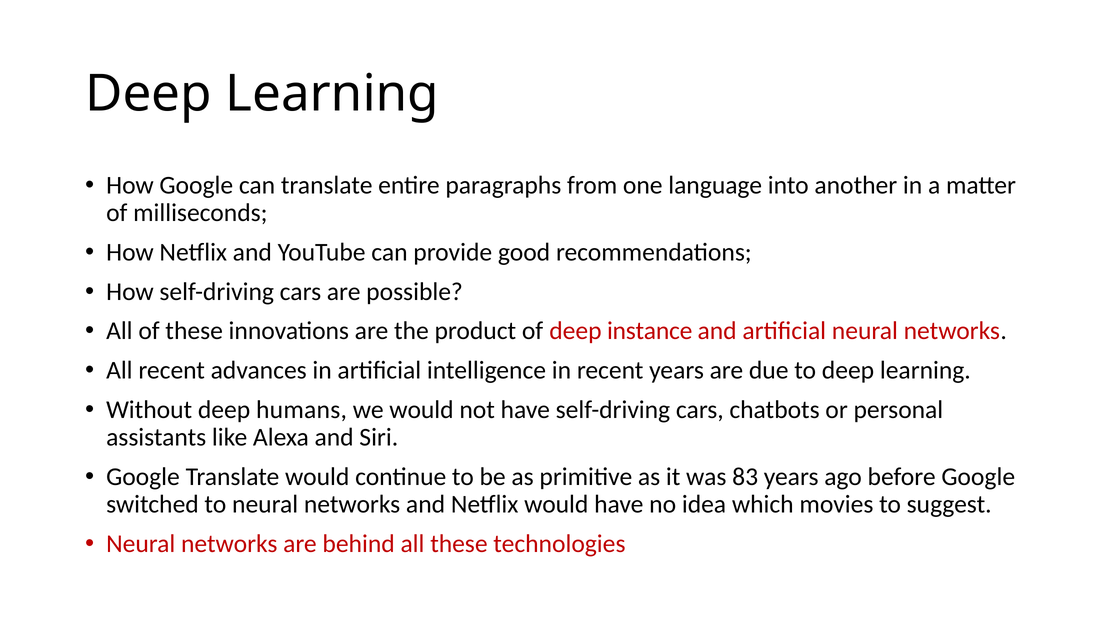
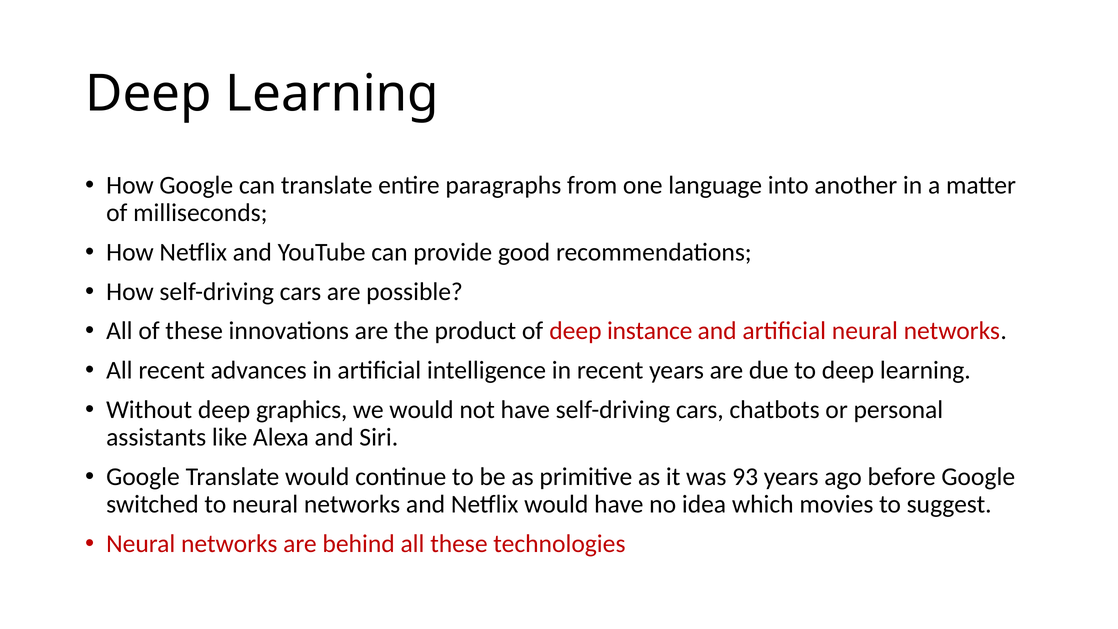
humans: humans -> graphics (302, 410)
83: 83 -> 93 (745, 476)
